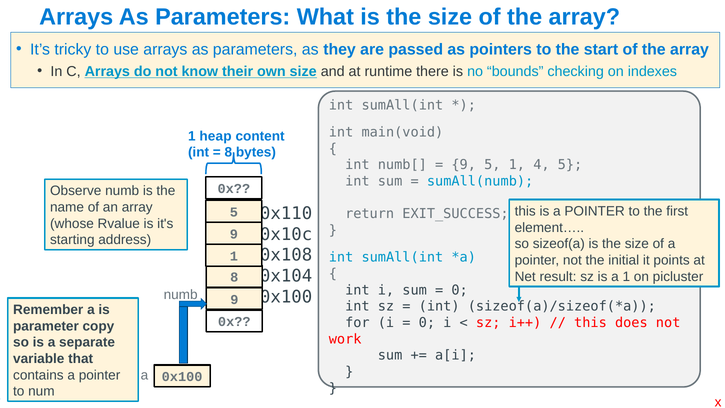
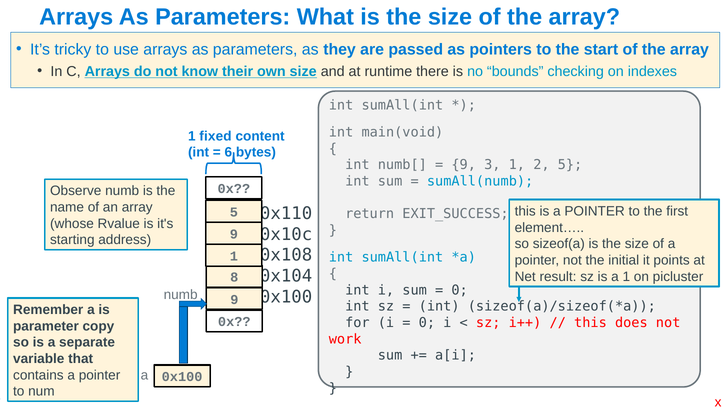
heap: heap -> fixed (215, 136)
8: 8 -> 6 (228, 152)
5: 5 -> 3 (492, 165)
1 4: 4 -> 2 (541, 165)
